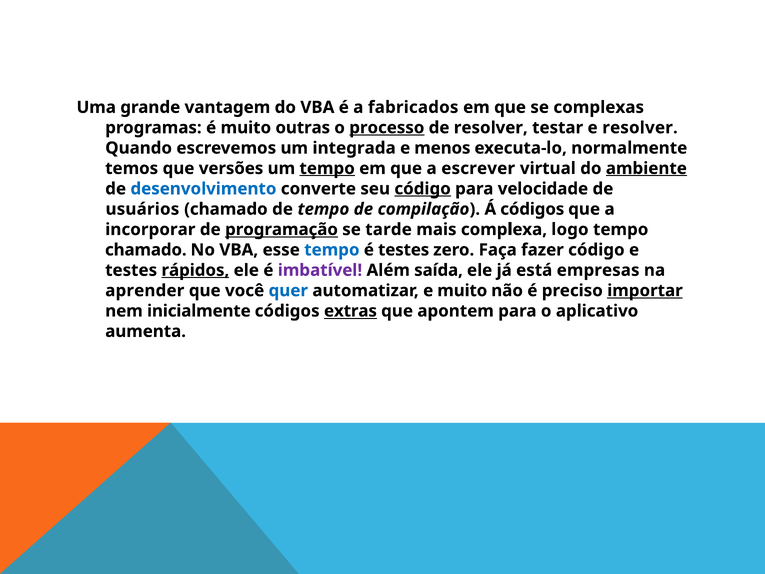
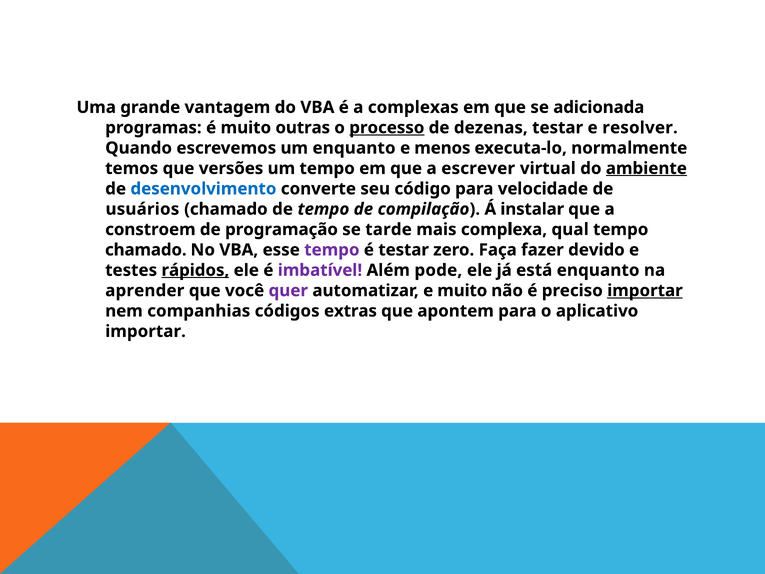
fabricados: fabricados -> complexas (413, 107)
complexas: complexas -> adicionada (599, 107)
de resolver: resolver -> dezenas (491, 128)
um integrada: integrada -> enquanto (354, 148)
tempo underline: present -> none (327, 168)
código underline: present -> none (423, 189)
Á códigos: códigos -> instalar (532, 209)
incorporar: incorporar -> constroem (150, 229)
programação underline: present -> none (281, 229)
logo: logo -> qual (570, 229)
tempo colour: blue -> purple (332, 250)
é testes: testes -> testar (404, 250)
fazer código: código -> devido (596, 250)
saída: saída -> pode (438, 270)
está empresas: empresas -> enquanto (598, 270)
quer colour: blue -> purple (288, 290)
inicialmente: inicialmente -> companhias (199, 311)
extras underline: present -> none (350, 311)
aumenta: aumenta -> importar (146, 331)
